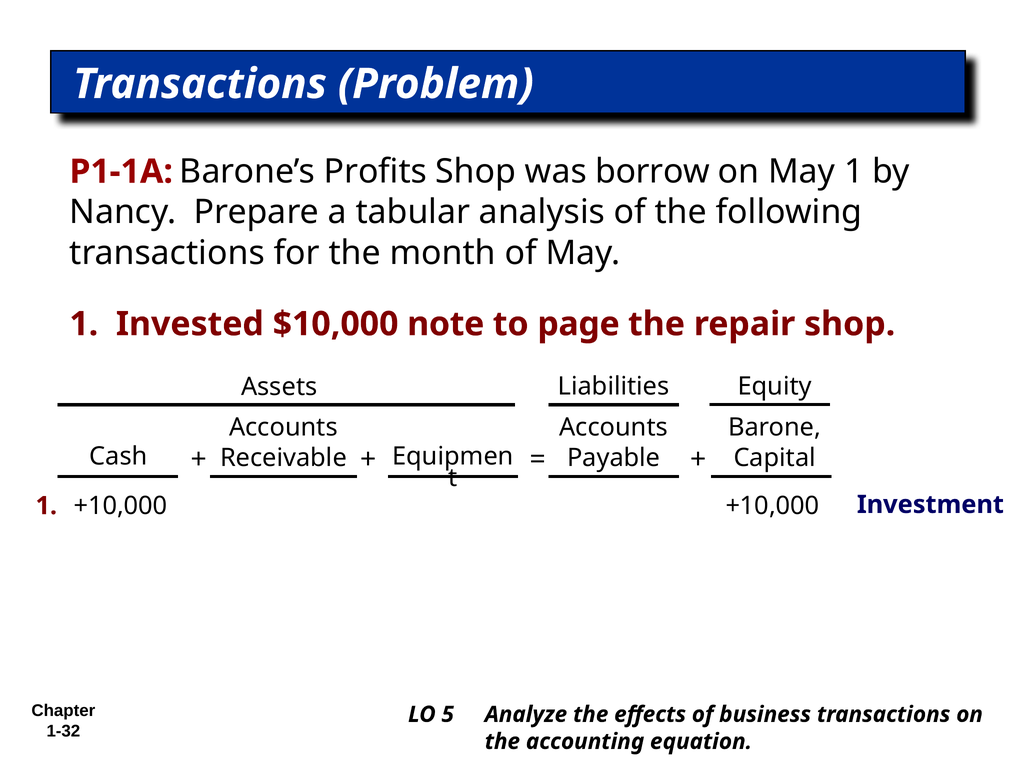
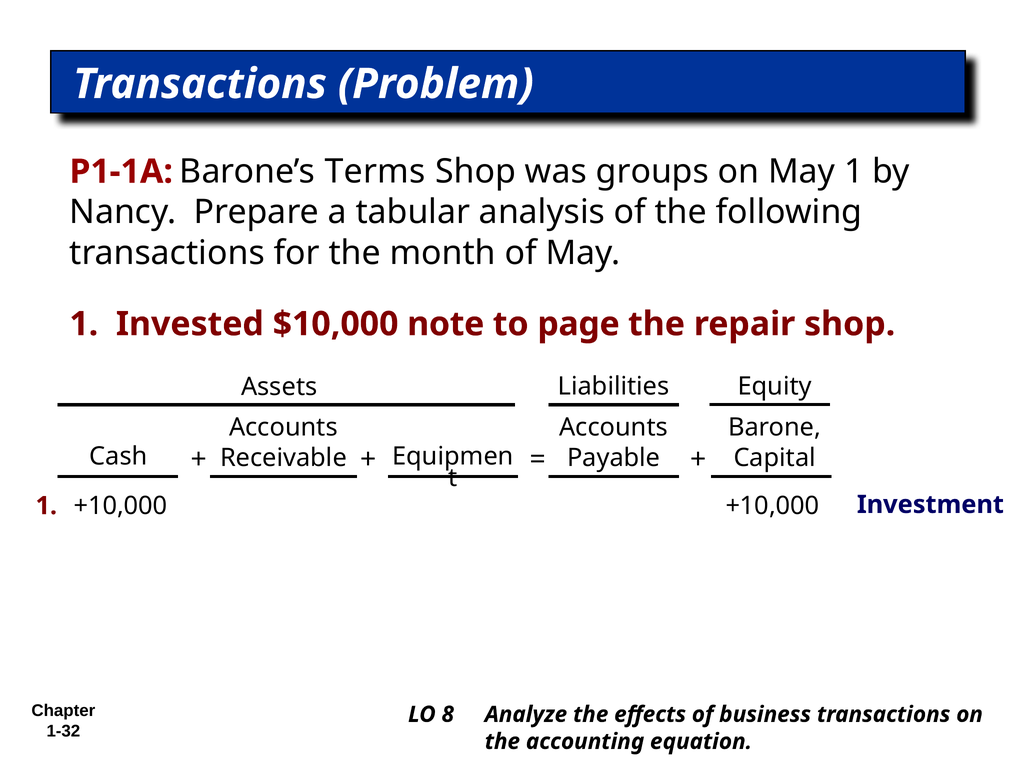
Profits: Profits -> Terms (375, 172)
borrow: borrow -> groups (652, 172)
5: 5 -> 8 (448, 714)
